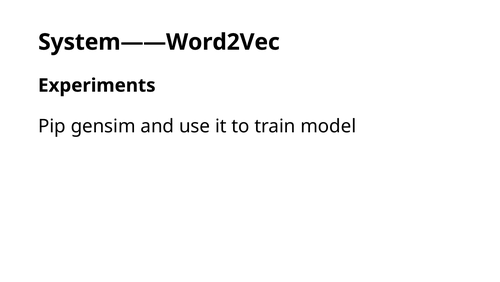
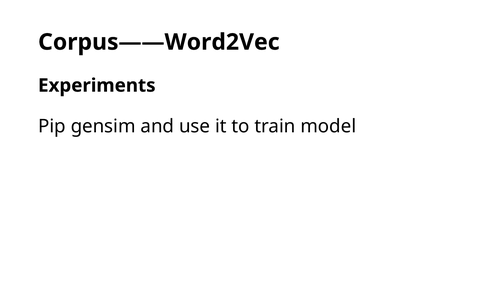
System——Word2Vec: System——Word2Vec -> Corpus——Word2Vec (159, 42)
